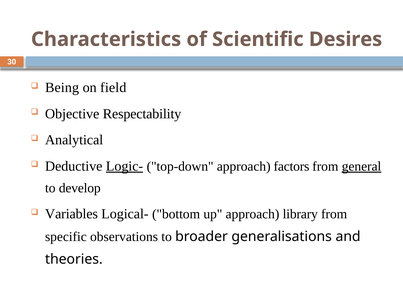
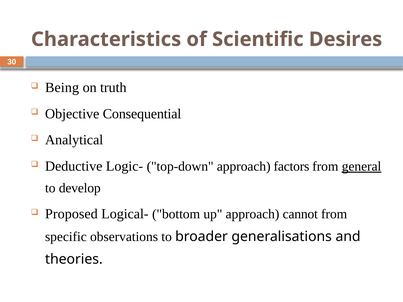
field: field -> truth (113, 88)
Respectability: Respectability -> Consequential (142, 114)
Logic- underline: present -> none (125, 166)
Variables: Variables -> Proposed (71, 214)
library: library -> cannot (300, 214)
